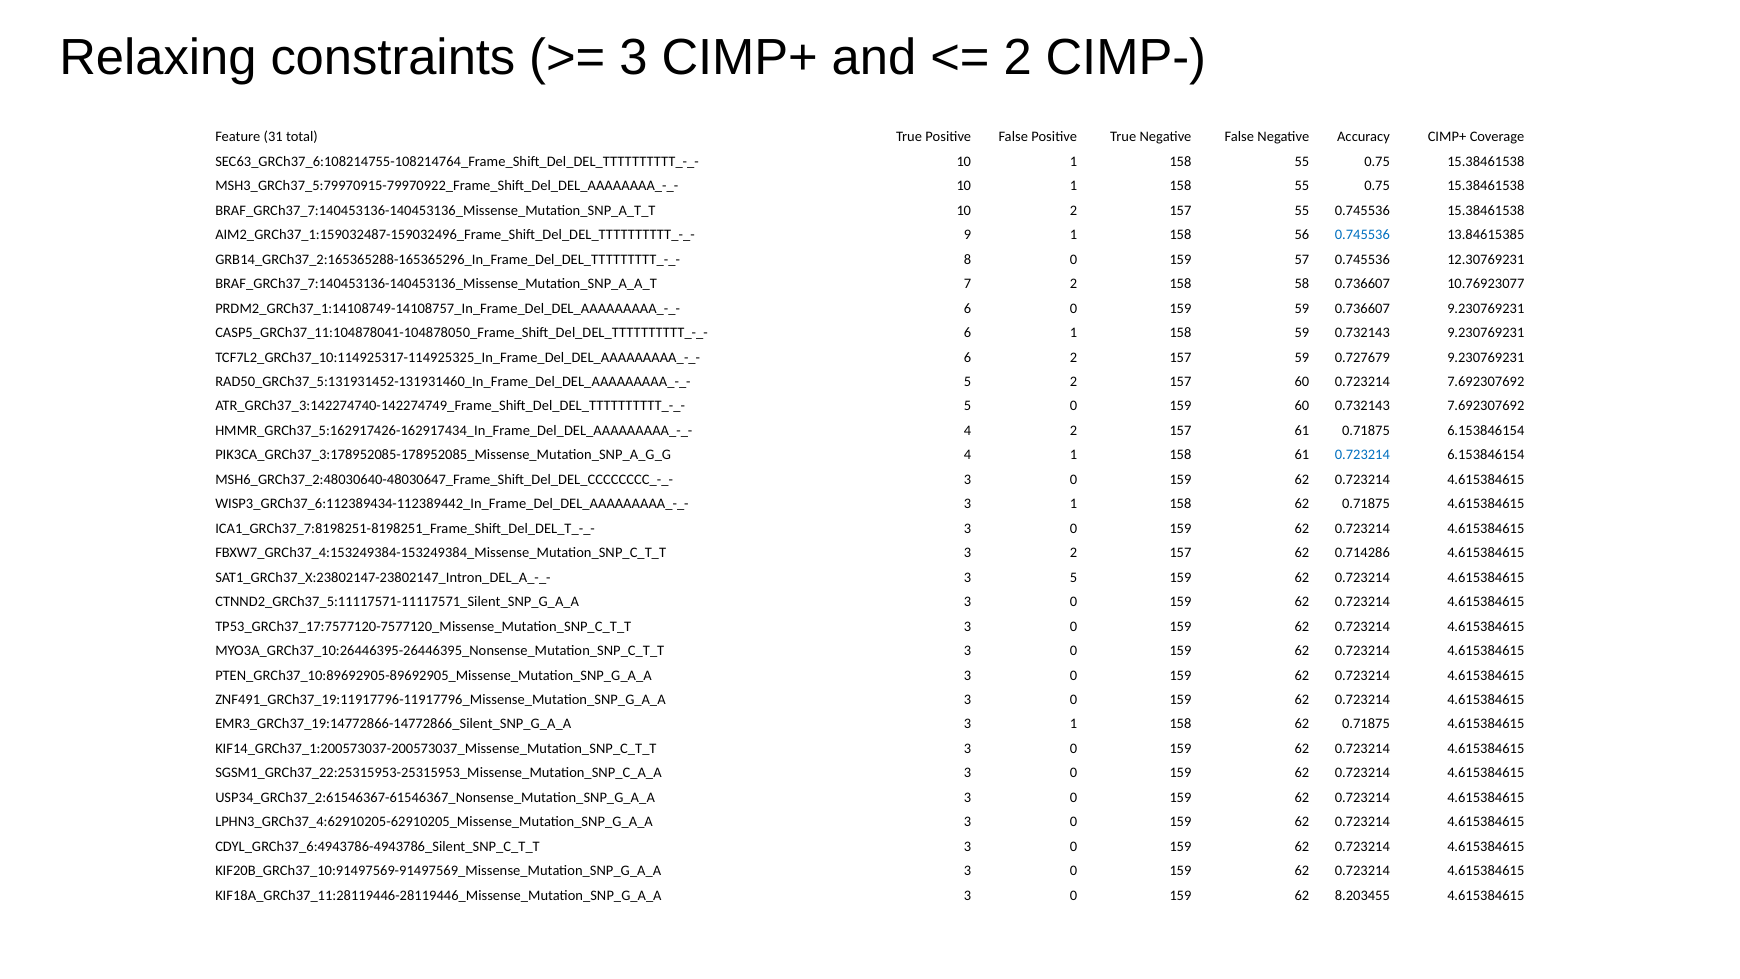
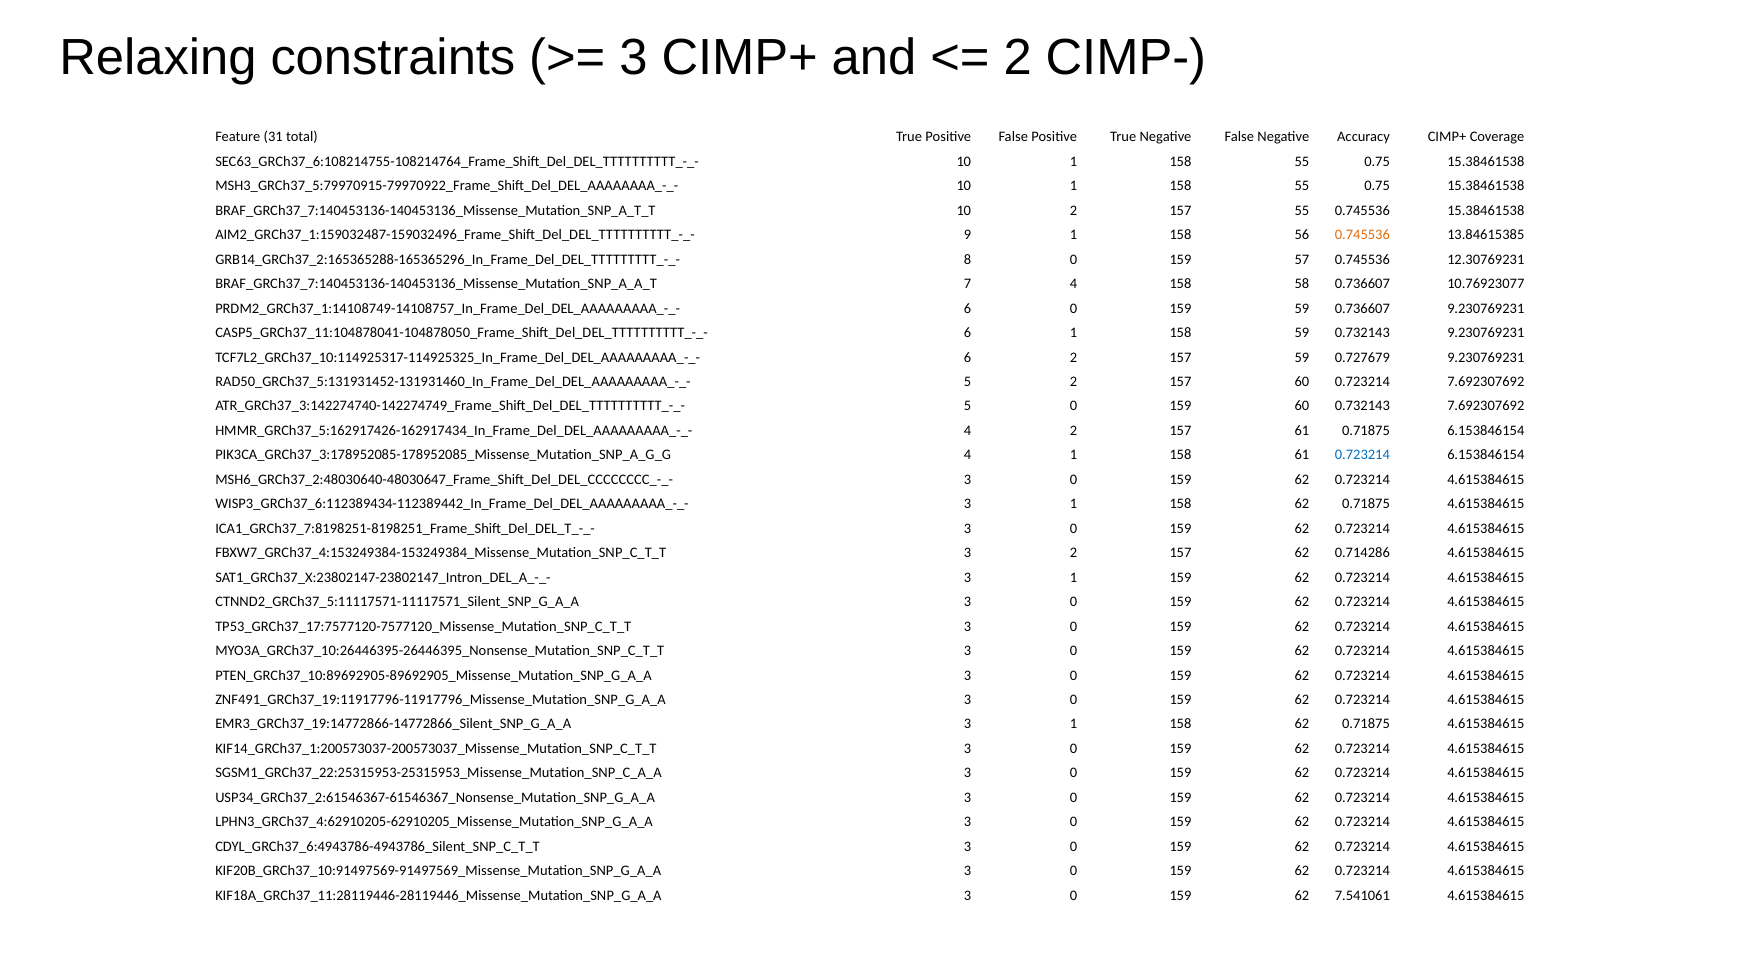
0.745536 colour: blue -> orange (1362, 235)
7 2: 2 -> 4 (1074, 284)
5: 5 -> 1 (1074, 577)
8.203455: 8.203455 -> 7.541061 (1362, 895)
